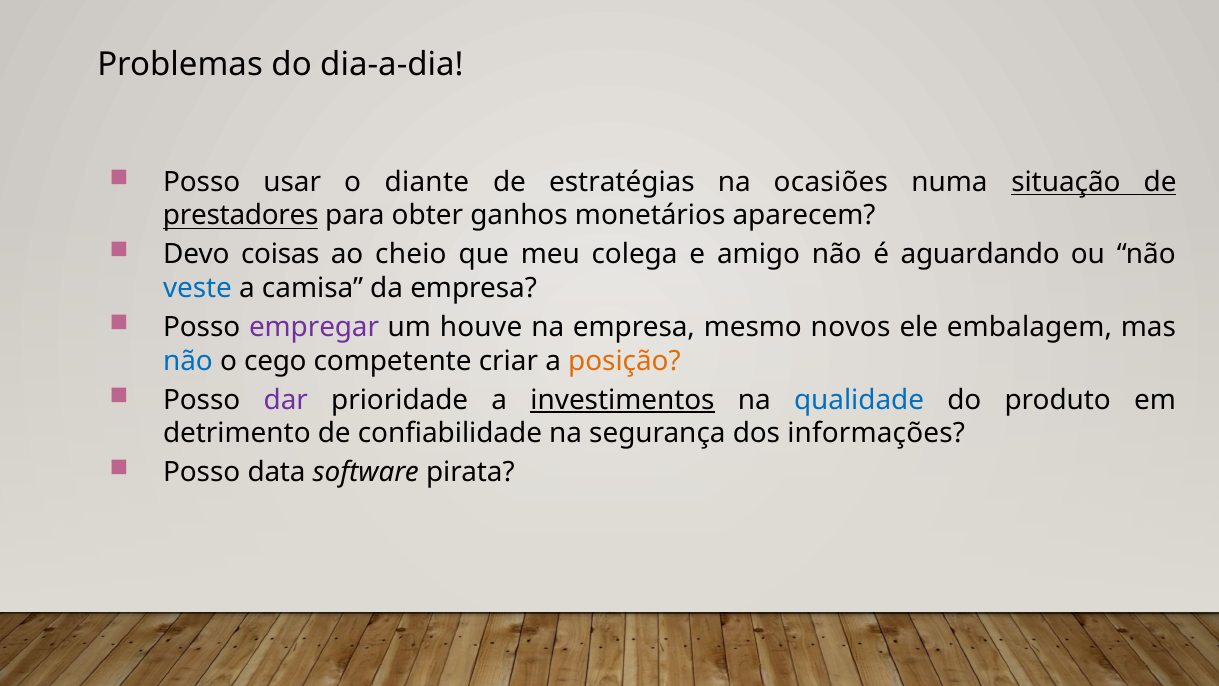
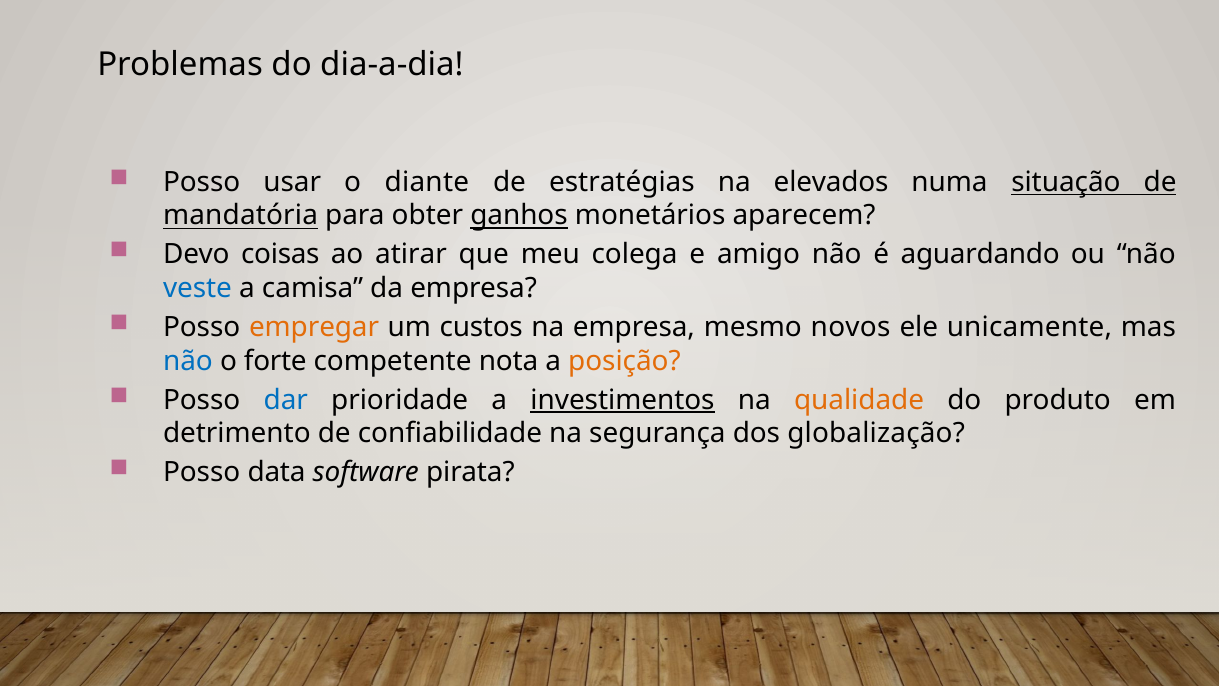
ocasiões: ocasiões -> elevados (831, 182)
prestadores: prestadores -> mandatória (241, 216)
ganhos underline: none -> present (519, 216)
cheio: cheio -> atirar (411, 255)
empregar colour: purple -> orange (314, 327)
houve: houve -> custos (481, 327)
embalagem: embalagem -> unicamente (1029, 327)
cego: cego -> forte (275, 361)
criar: criar -> nota (509, 361)
dar colour: purple -> blue (286, 400)
qualidade colour: blue -> orange (859, 400)
informações: informações -> globalização (876, 433)
